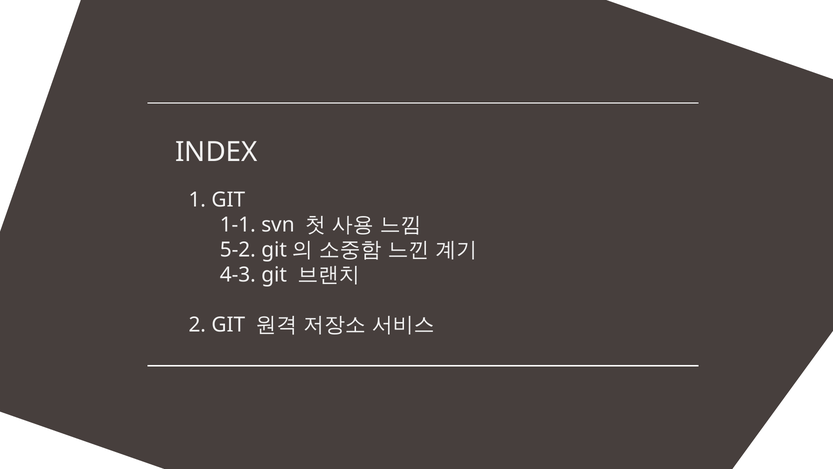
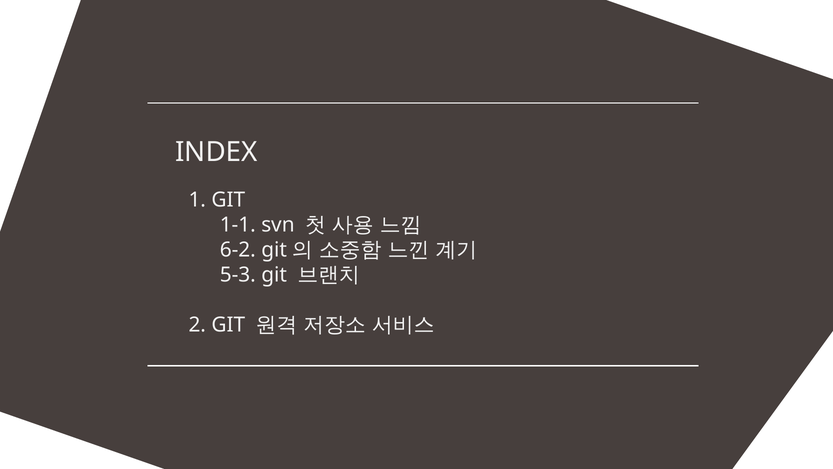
5-2: 5-2 -> 6-2 (238, 250)
4-3: 4-3 -> 5-3 (238, 275)
